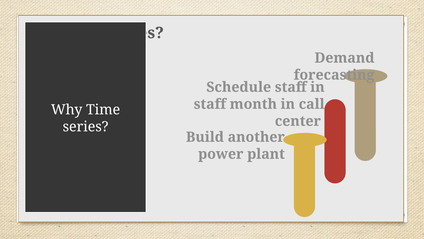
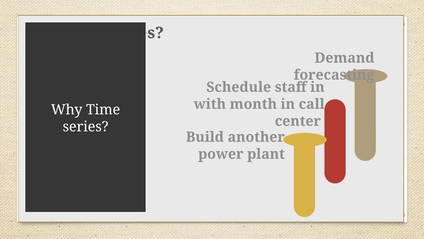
staff: staff -> with (210, 104)
